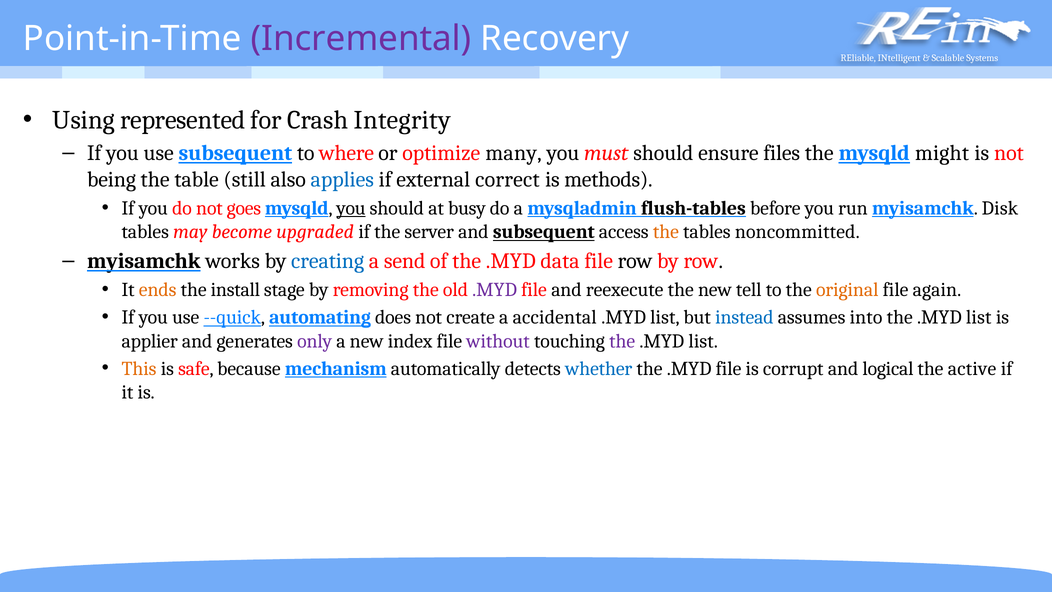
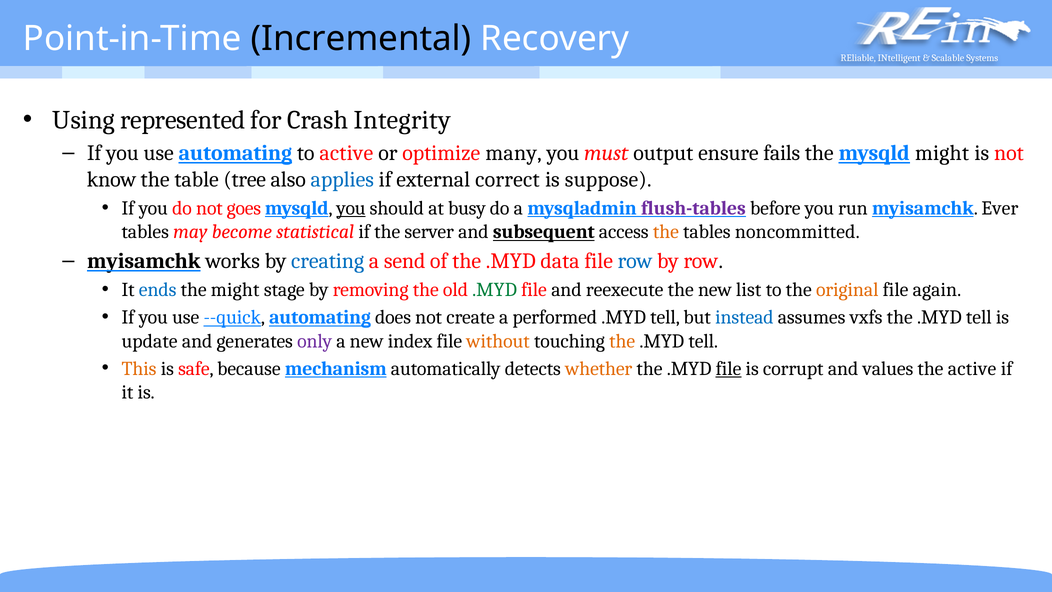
Incremental colour: purple -> black (361, 38)
use subsequent: subsequent -> automating (235, 153)
to where: where -> active (346, 153)
must should: should -> output (663, 153)
files: files -> fails (782, 153)
being: being -> know (112, 179)
still: still -> tree (245, 179)
methods: methods -> suppose (608, 179)
flush-tables colour: black -> purple (693, 208)
Disk: Disk -> Ever (1000, 208)
upgraded: upgraded -> statistical (315, 232)
row colour: black -> blue (635, 261)
ends colour: orange -> blue (158, 290)
the install: install -> might (235, 290)
.MYD colour: purple -> green (495, 290)
tell: tell -> list (749, 290)
accidental: accidental -> performed (555, 317)
list: list -> tell (665, 317)
into: into -> vxfs (866, 317)
list: list -> tell (979, 317)
applier: applier -> update (150, 341)
without colour: purple -> orange (498, 341)
the colour: purple -> orange (622, 341)
list: list -> tell (703, 341)
whether colour: blue -> orange (599, 368)
file underline: none -> present (728, 368)
logical: logical -> values (888, 368)
